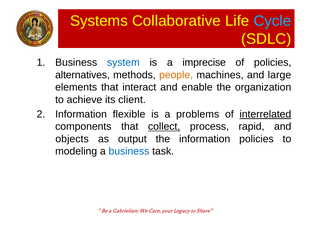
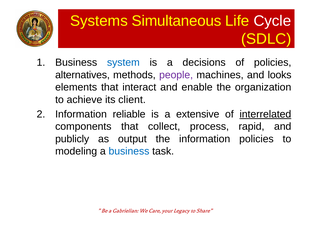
Collaborative: Collaborative -> Simultaneous (177, 21)
Cycle colour: light blue -> white (272, 21)
imprecise: imprecise -> decisions (204, 63)
people colour: orange -> purple (176, 75)
large: large -> looks (280, 75)
flexible: flexible -> reliable (129, 114)
problems: problems -> extensive (198, 114)
collect underline: present -> none (164, 127)
objects: objects -> publicly (72, 139)
